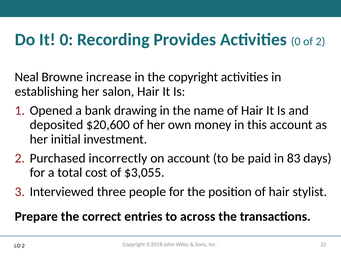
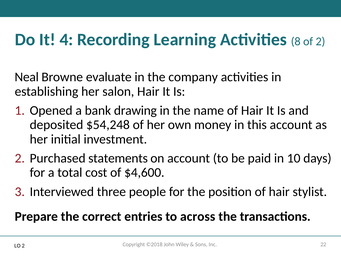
It 0: 0 -> 4 (66, 39)
Provides: Provides -> Learning (185, 39)
Activities 0: 0 -> 8 (296, 41)
increase: increase -> evaluate (109, 77)
the copyright: copyright -> company (193, 77)
$20,600: $20,600 -> $54,248 (108, 125)
incorrectly: incorrectly -> statements (118, 158)
83: 83 -> 10 (294, 158)
$3,055: $3,055 -> $4,600 (144, 172)
